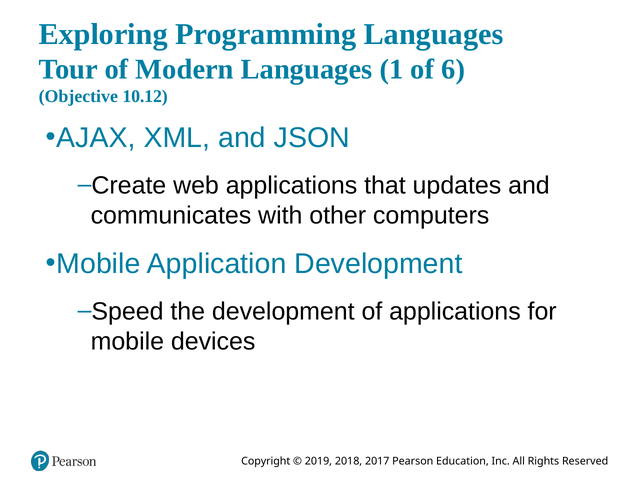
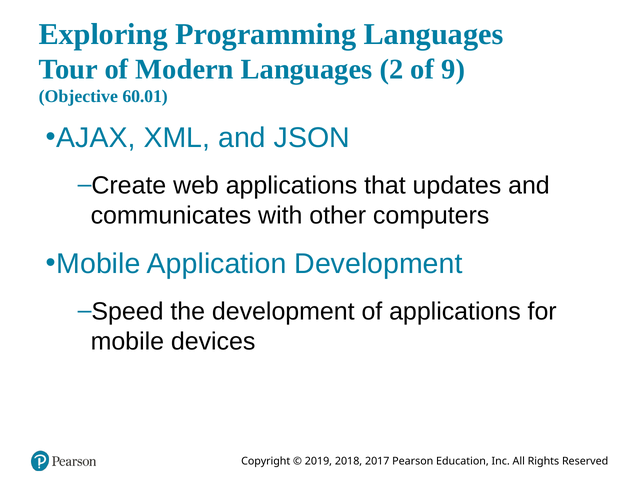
1: 1 -> 2 (391, 69)
6: 6 -> 9 (453, 69)
10.12: 10.12 -> 60.01 (145, 96)
